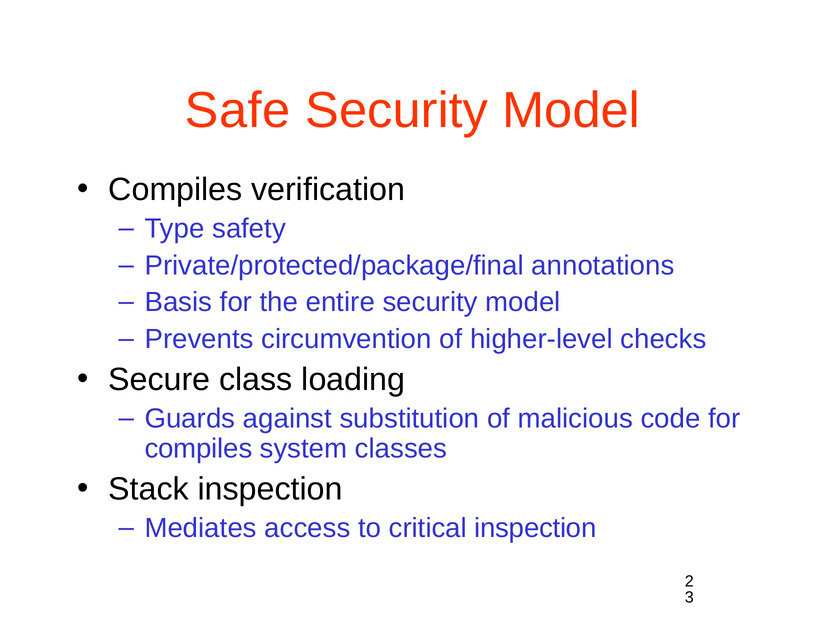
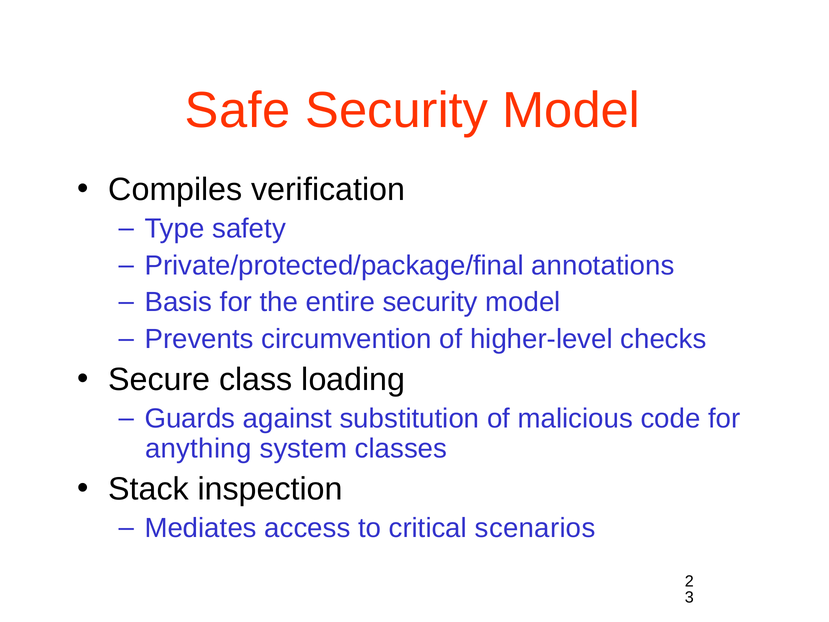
compiles: compiles -> anything (198, 448)
critical inspection: inspection -> scenarios (535, 528)
